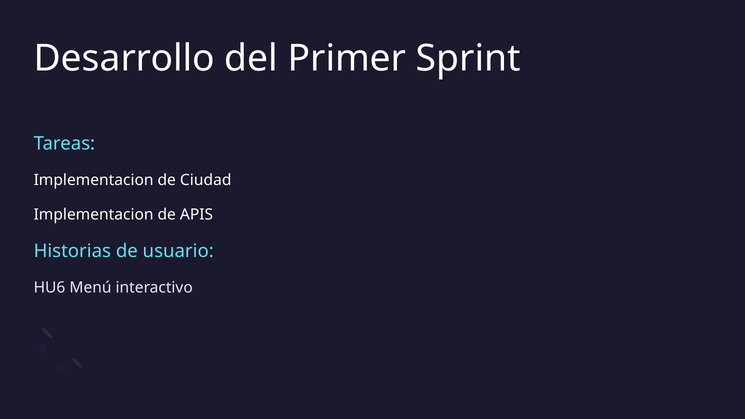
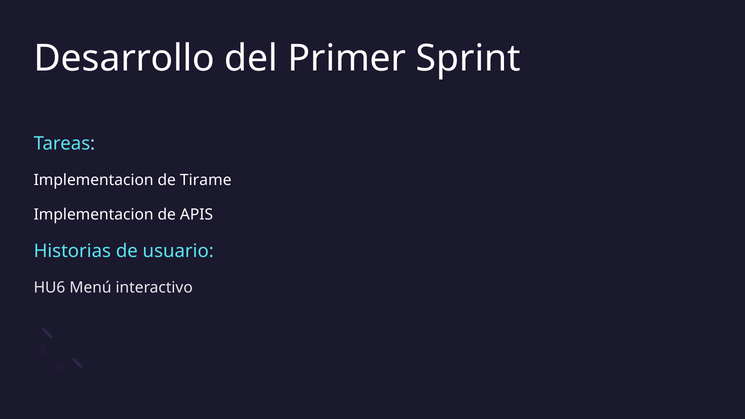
Ciudad: Ciudad -> Tirame (206, 180)
